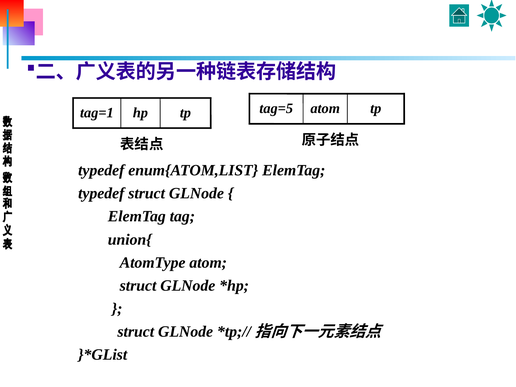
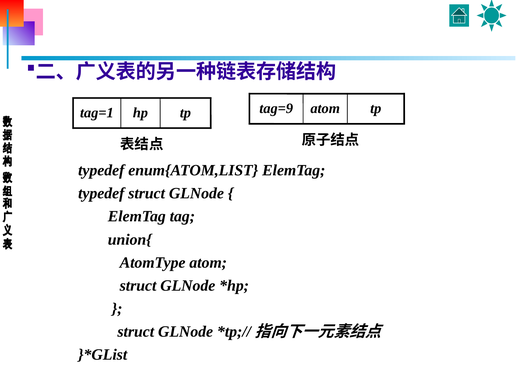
tag=5: tag=5 -> tag=9 (276, 108)
